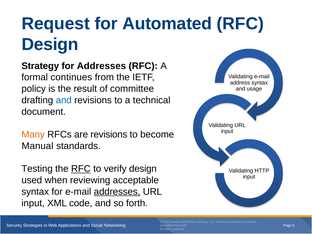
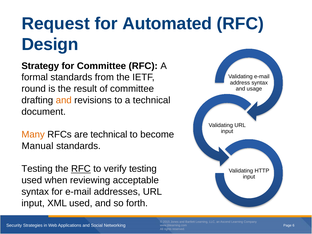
for Addresses: Addresses -> Committee (101, 66)
formal continues: continues -> standards (71, 77)
policy: policy -> round (34, 89)
and colour: blue -> orange (64, 100)
are revisions: revisions -> technical (109, 135)
verify design: design -> testing (143, 169)
addresses underline: present -> none (117, 192)
XML code: code -> used (81, 203)
